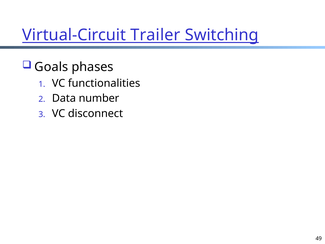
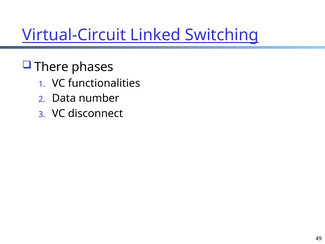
Trailer: Trailer -> Linked (155, 35)
Goals: Goals -> There (51, 67)
